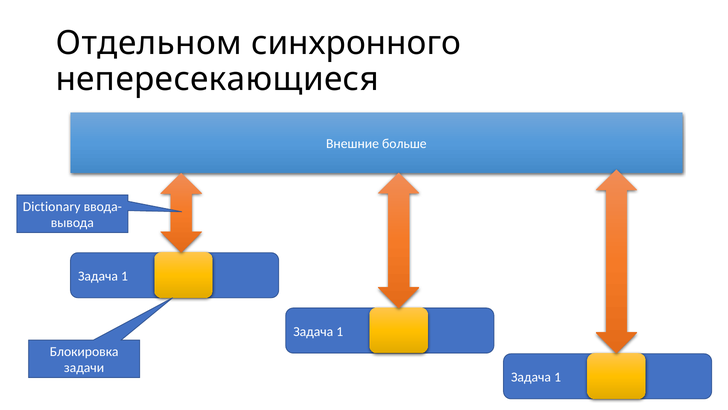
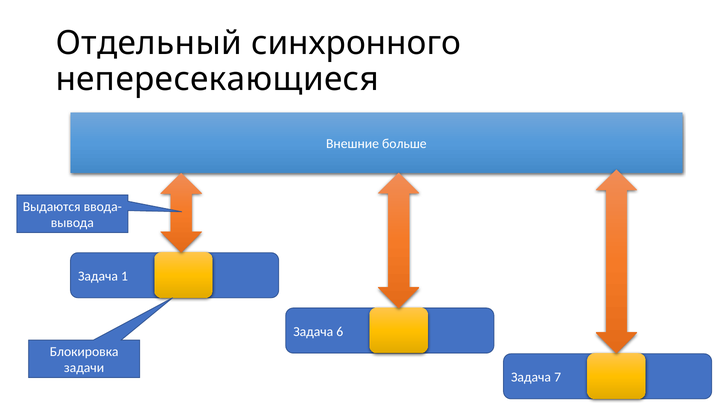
Отдельном: Отдельном -> Отдельный (149, 43)
Dictionary: Dictionary -> Выдаются (52, 206)
1: 1 -> 6 (340, 331)
1: 1 -> 7 (558, 377)
